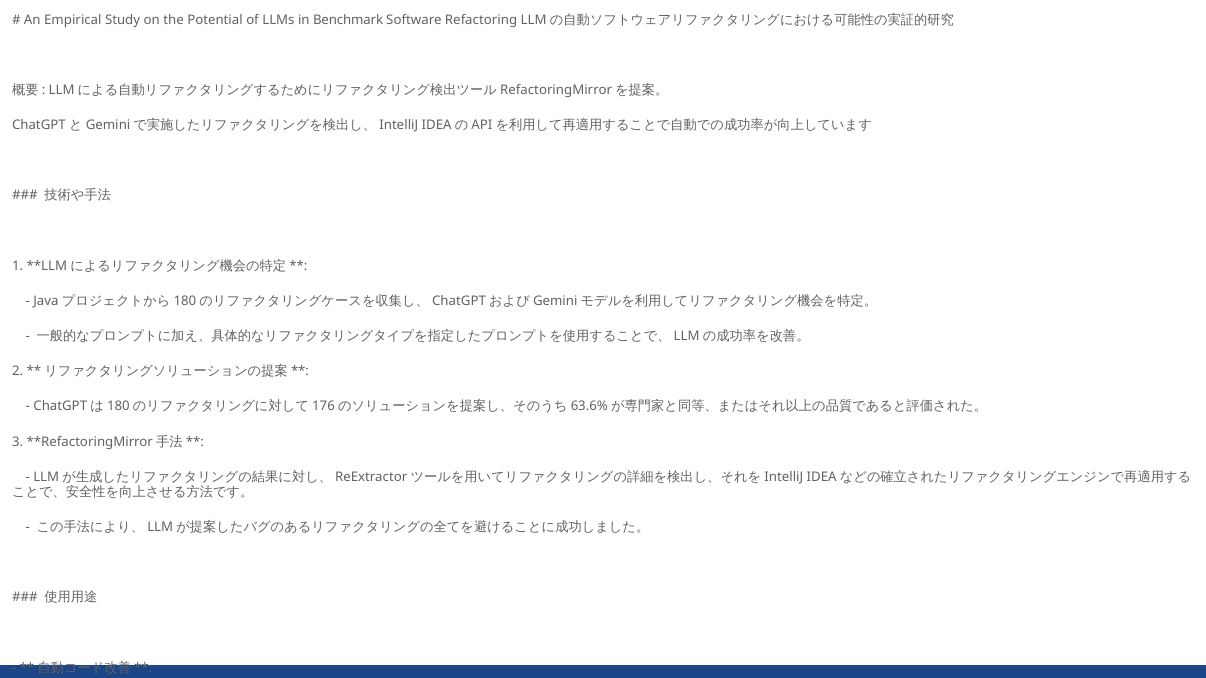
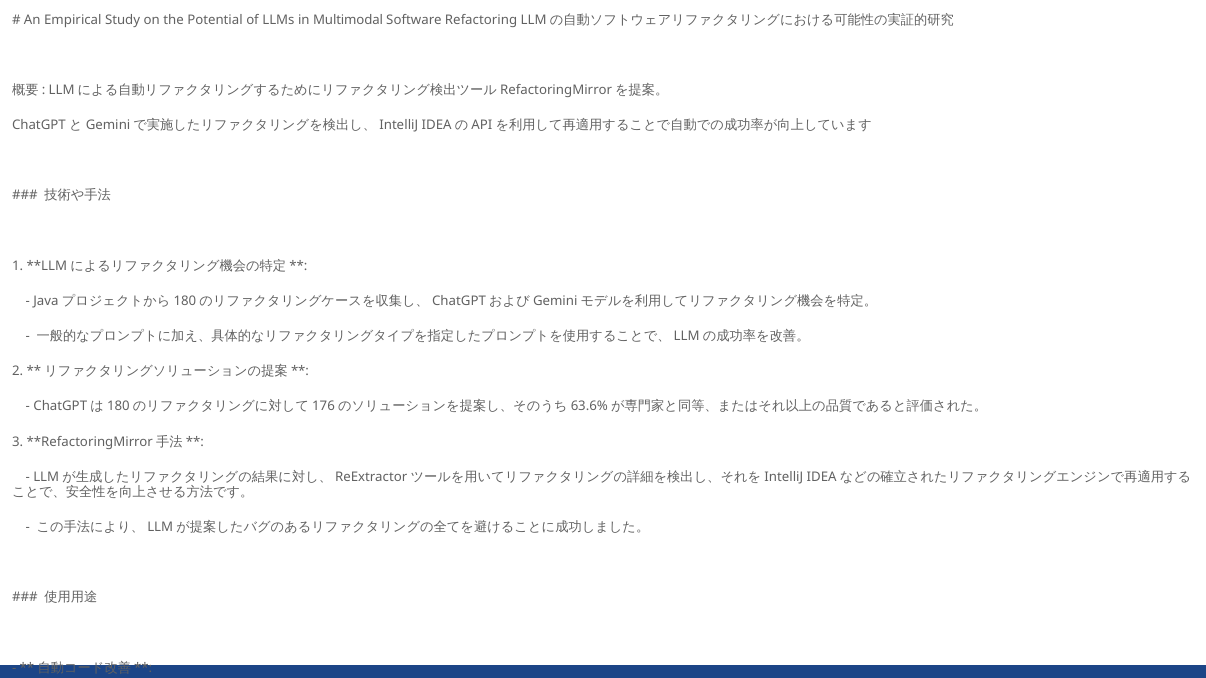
Benchmark: Benchmark -> Multimodal (348, 20)
